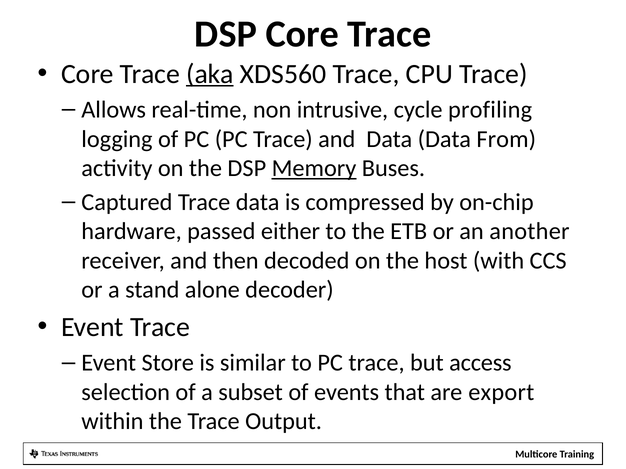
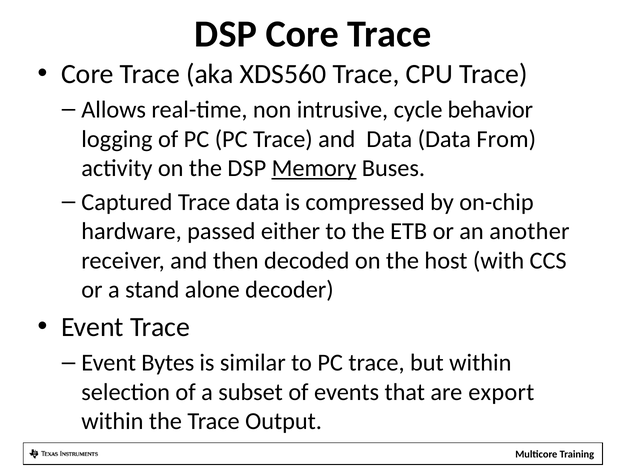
aka underline: present -> none (210, 74)
profiling: profiling -> behavior (490, 110)
Store: Store -> Bytes (168, 363)
but access: access -> within (480, 363)
